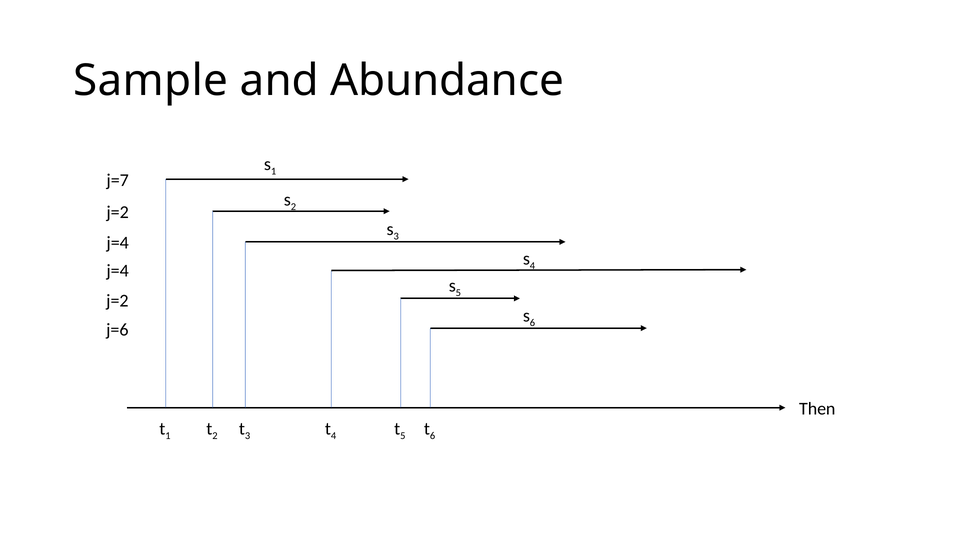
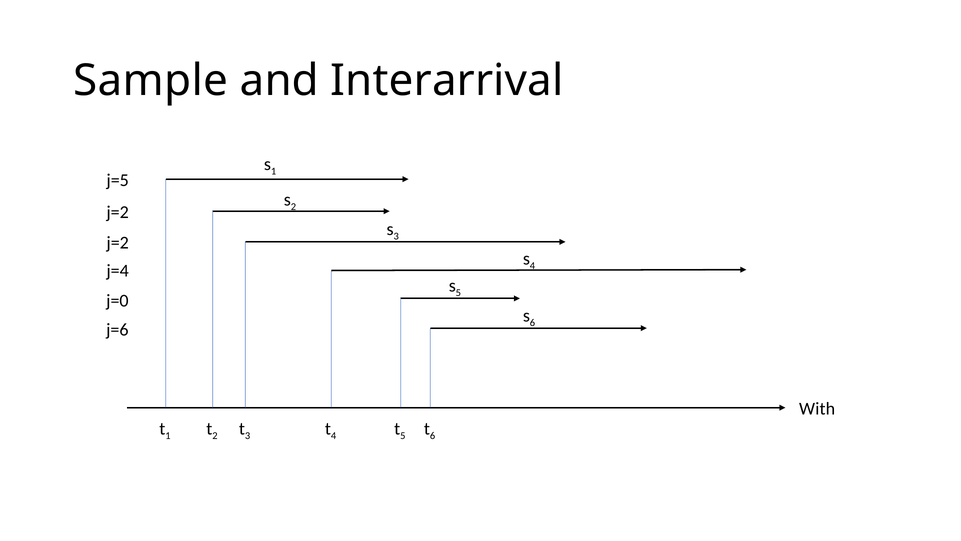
Abundance: Abundance -> Interarrival (447, 81)
j=7: j=7 -> j=5 (118, 180)
j=4: j=4 -> j=2 (118, 243)
j=2: j=2 -> j=0 (117, 300)
Then: Then -> With (817, 408)
